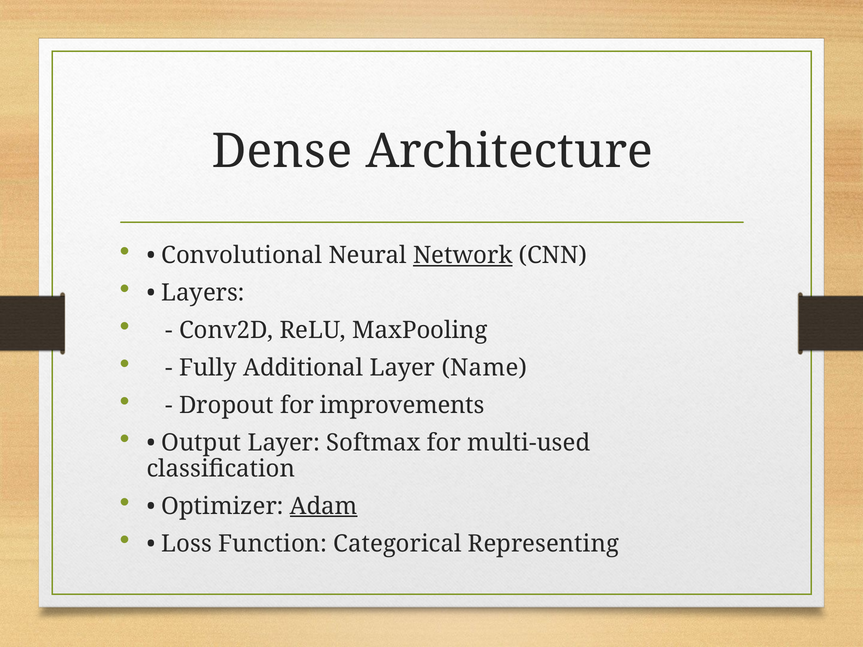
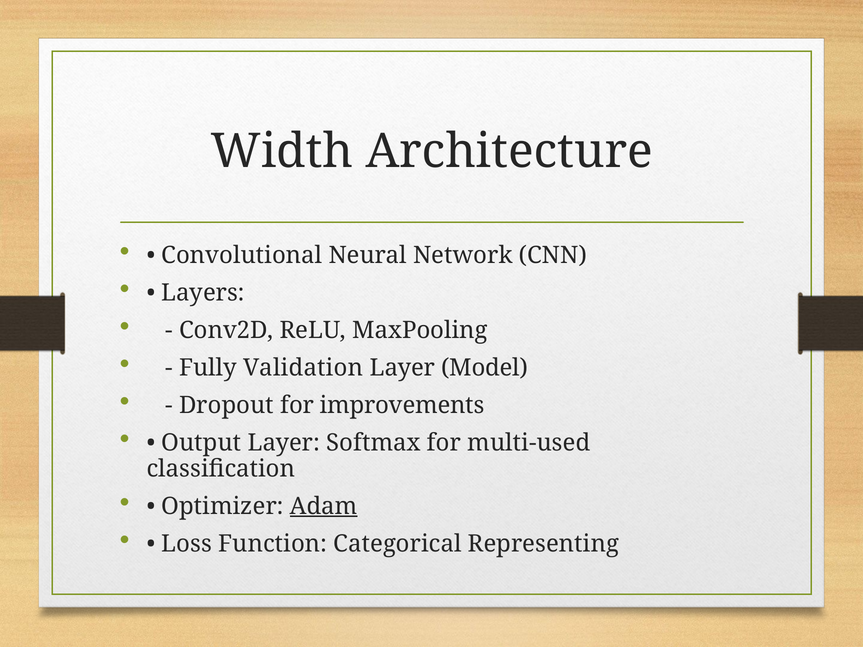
Dense: Dense -> Width (282, 151)
Network underline: present -> none (463, 255)
Additional: Additional -> Validation (303, 368)
Name: Name -> Model (485, 368)
